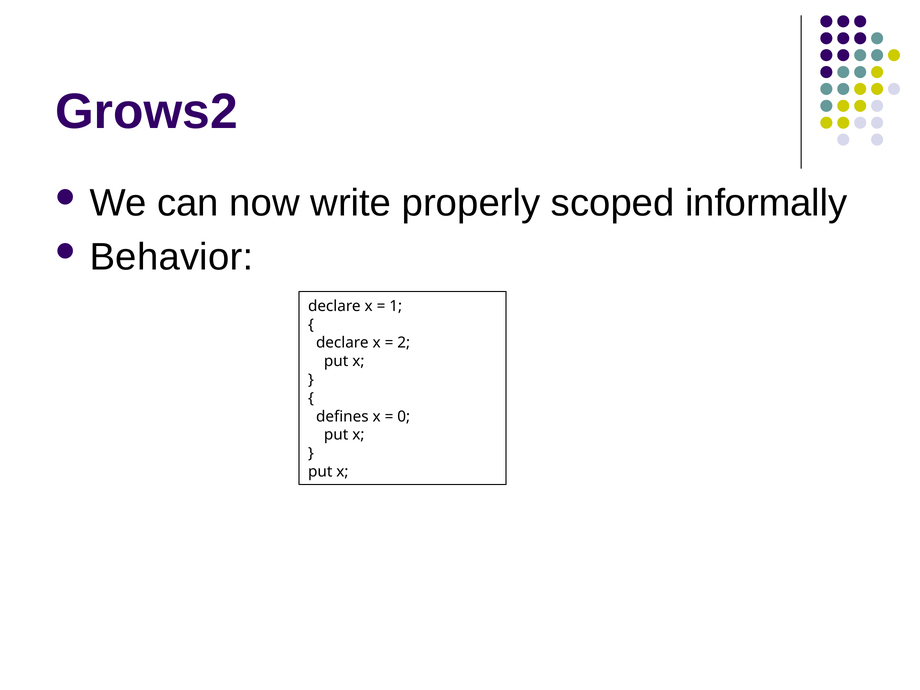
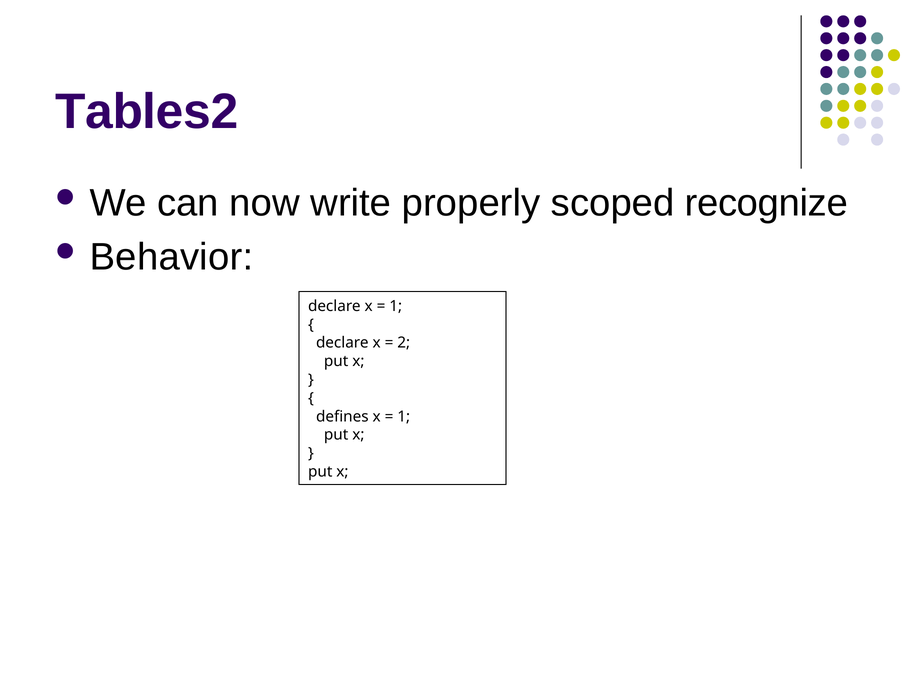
Grows2: Grows2 -> Tables2 (147, 112)
informally: informally -> recognize (766, 203)
0: 0 -> 1 (404, 416)
